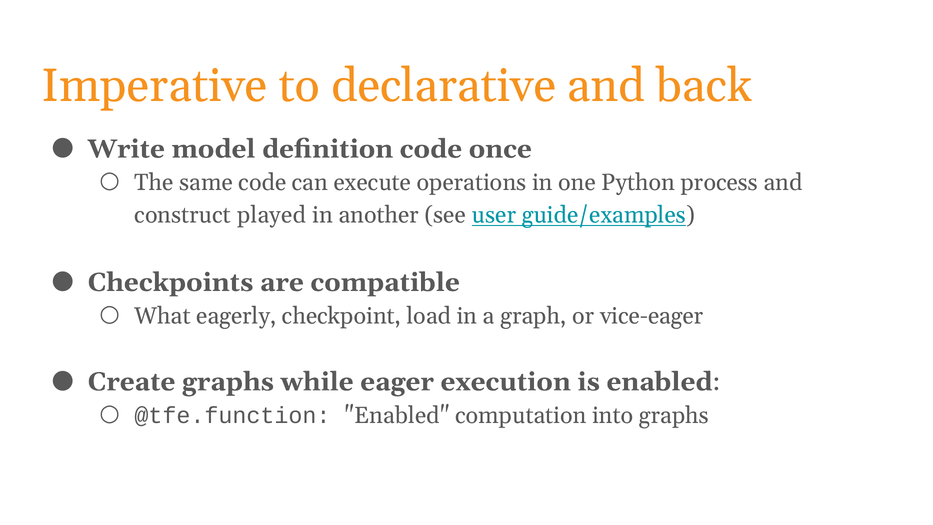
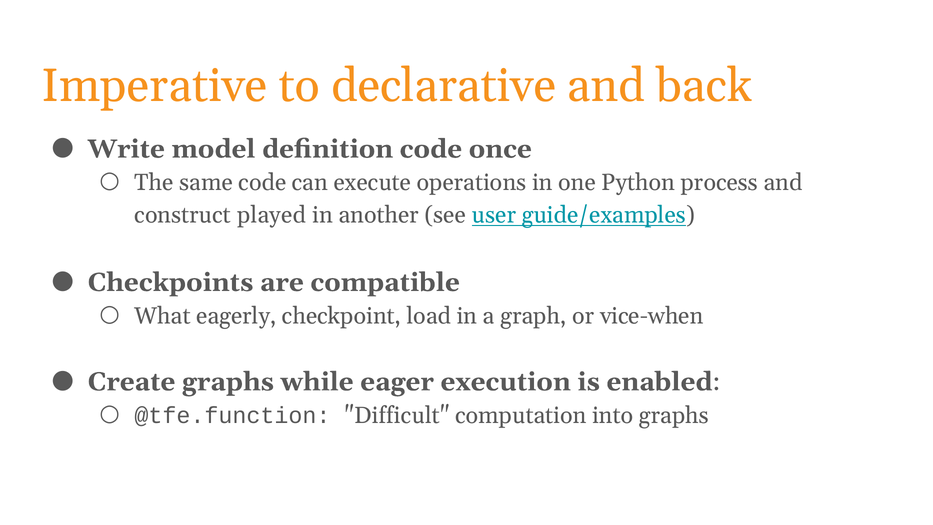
vice-eager: vice-eager -> vice-when (652, 316)
@tfe.function Enabled: Enabled -> Difficult (397, 415)
